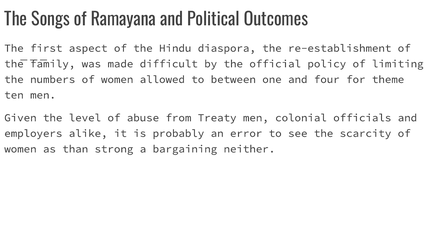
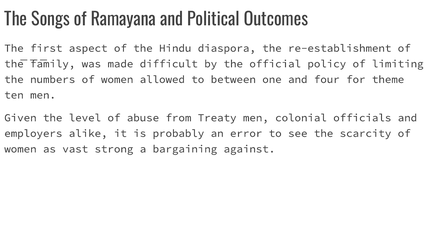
than: than -> vast (75, 149)
neither: neither -> against (249, 149)
